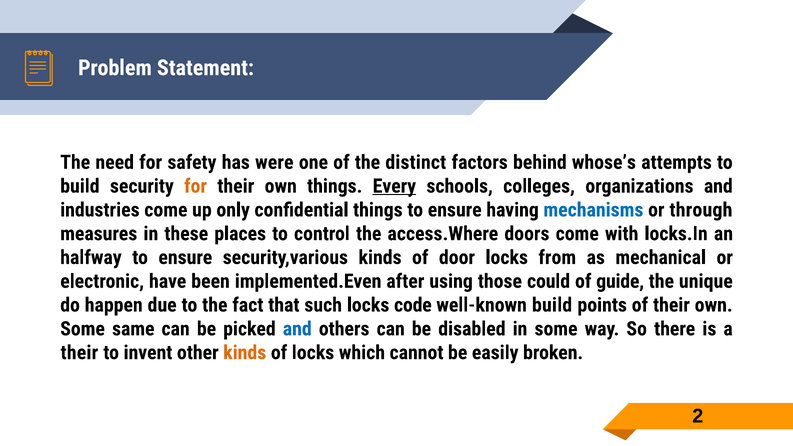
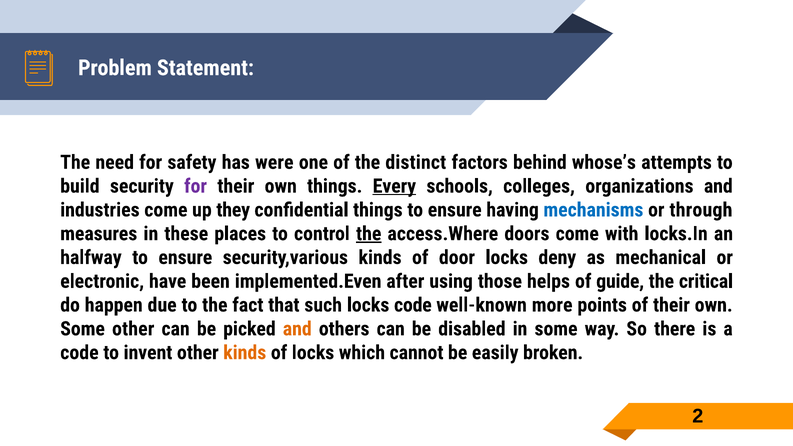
for colour: orange -> purple (196, 186)
only: only -> they (233, 210)
the underline: none -> present (369, 234)
from: from -> deny (557, 258)
could: could -> helps (549, 281)
unique: unique -> critical (706, 281)
well-known build: build -> more (552, 305)
Some same: same -> other (133, 329)
and colour: blue -> orange (297, 329)
their: their -> code (79, 353)
